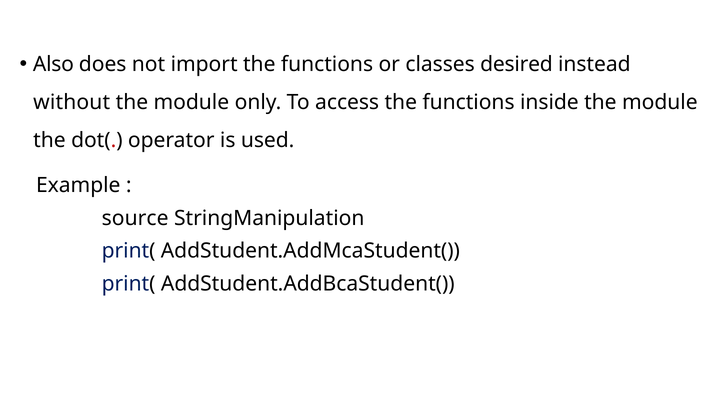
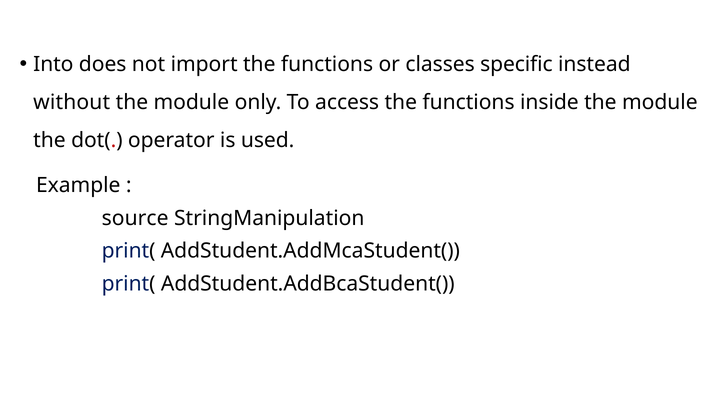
Also: Also -> Into (53, 65)
desired: desired -> specific (516, 65)
